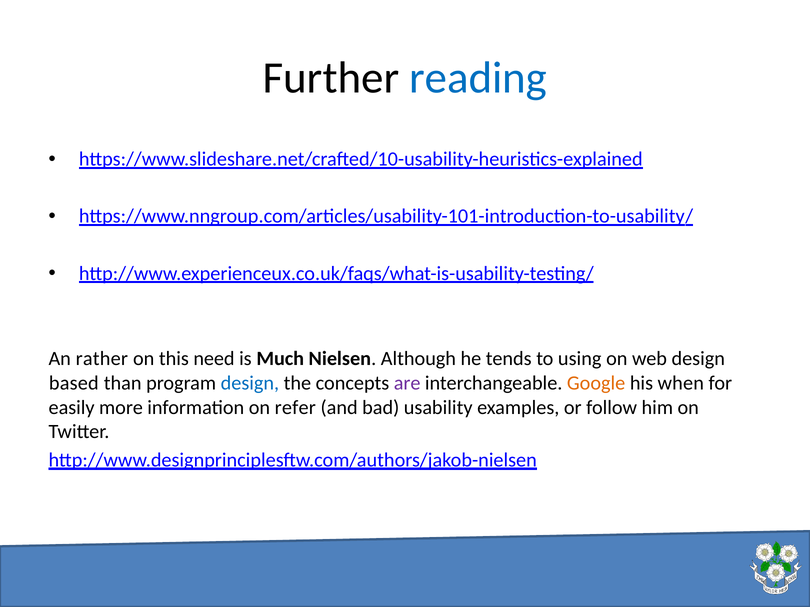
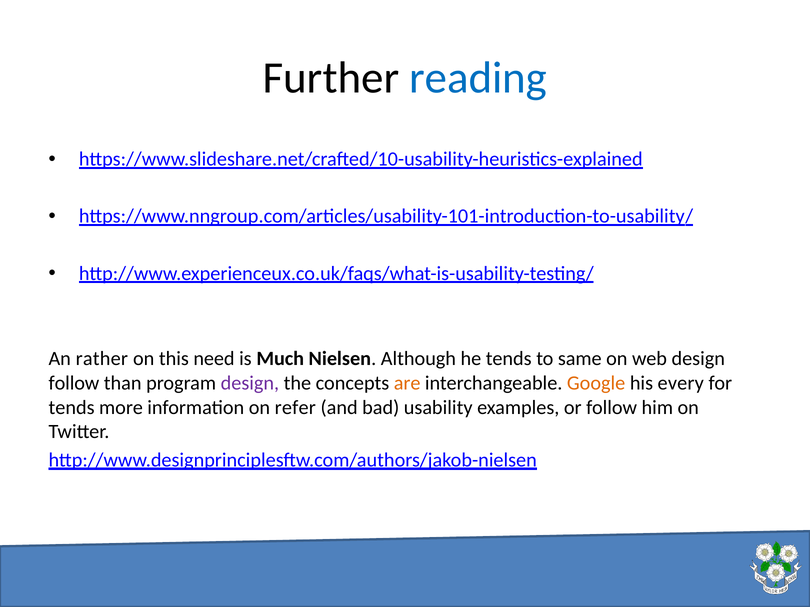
using: using -> same (580, 359)
based: based -> follow (74, 383)
design colour: blue -> purple (250, 383)
are colour: purple -> orange (407, 383)
when: when -> every (681, 383)
easily: easily -> tends (72, 408)
